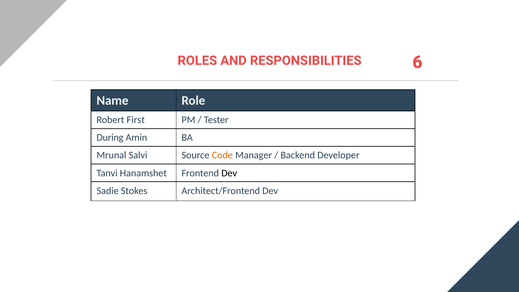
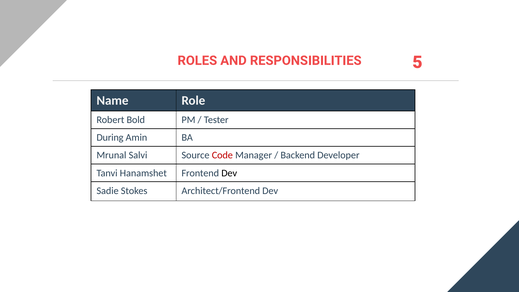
6: 6 -> 5 (417, 62)
First: First -> Bold (136, 120)
Code colour: orange -> red (222, 155)
